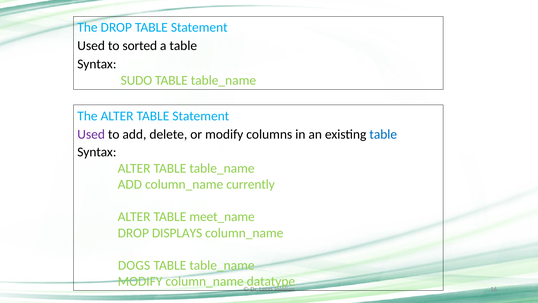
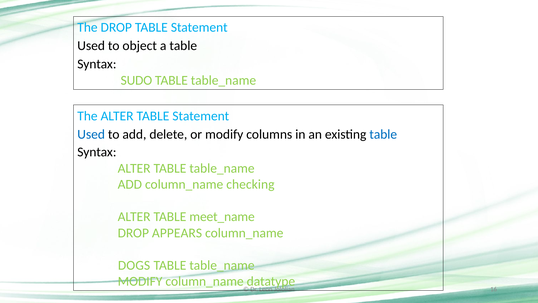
sorted: sorted -> object (140, 46)
Used colour: purple -> blue (91, 134)
currently: currently -> checking (250, 184)
DISPLAYS: DISPLAYS -> APPEARS (177, 233)
